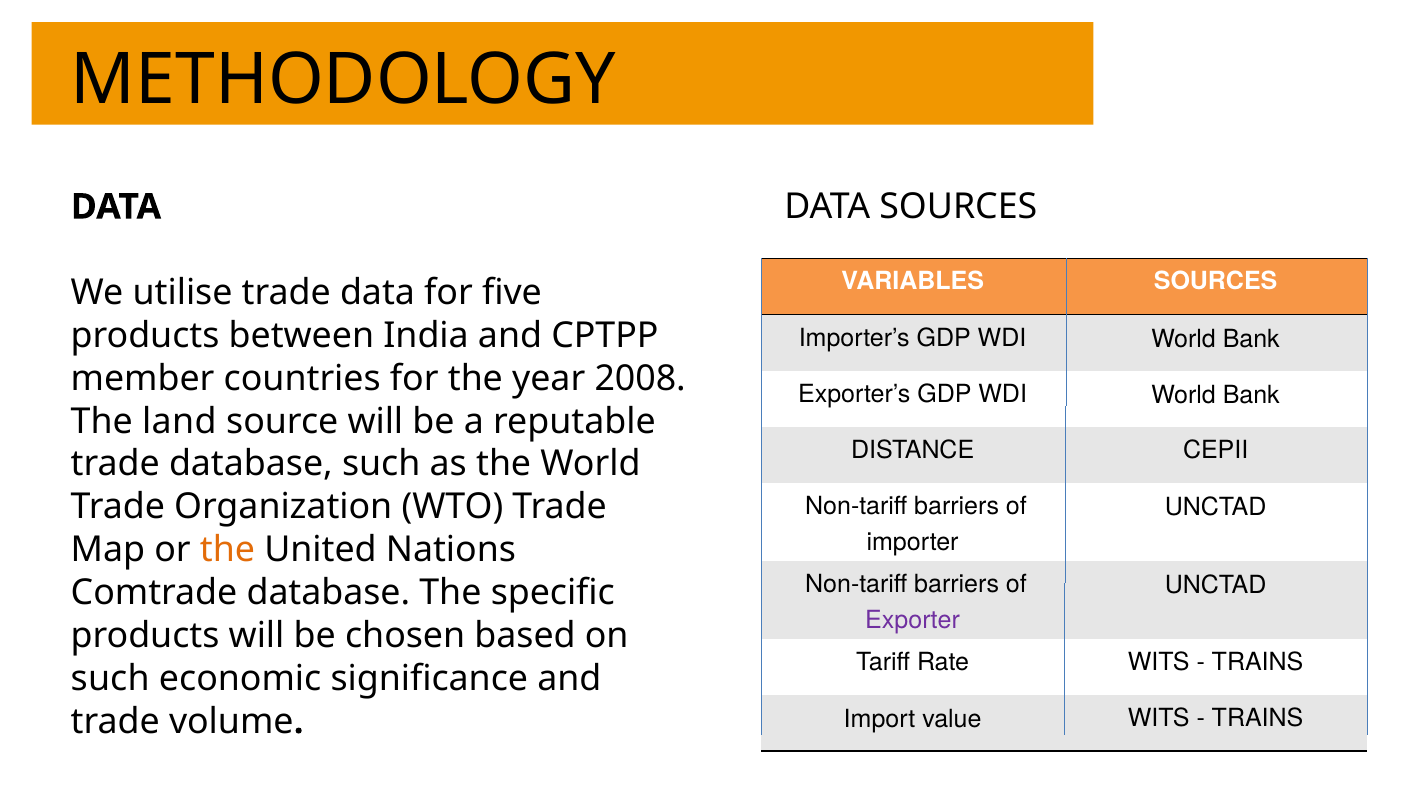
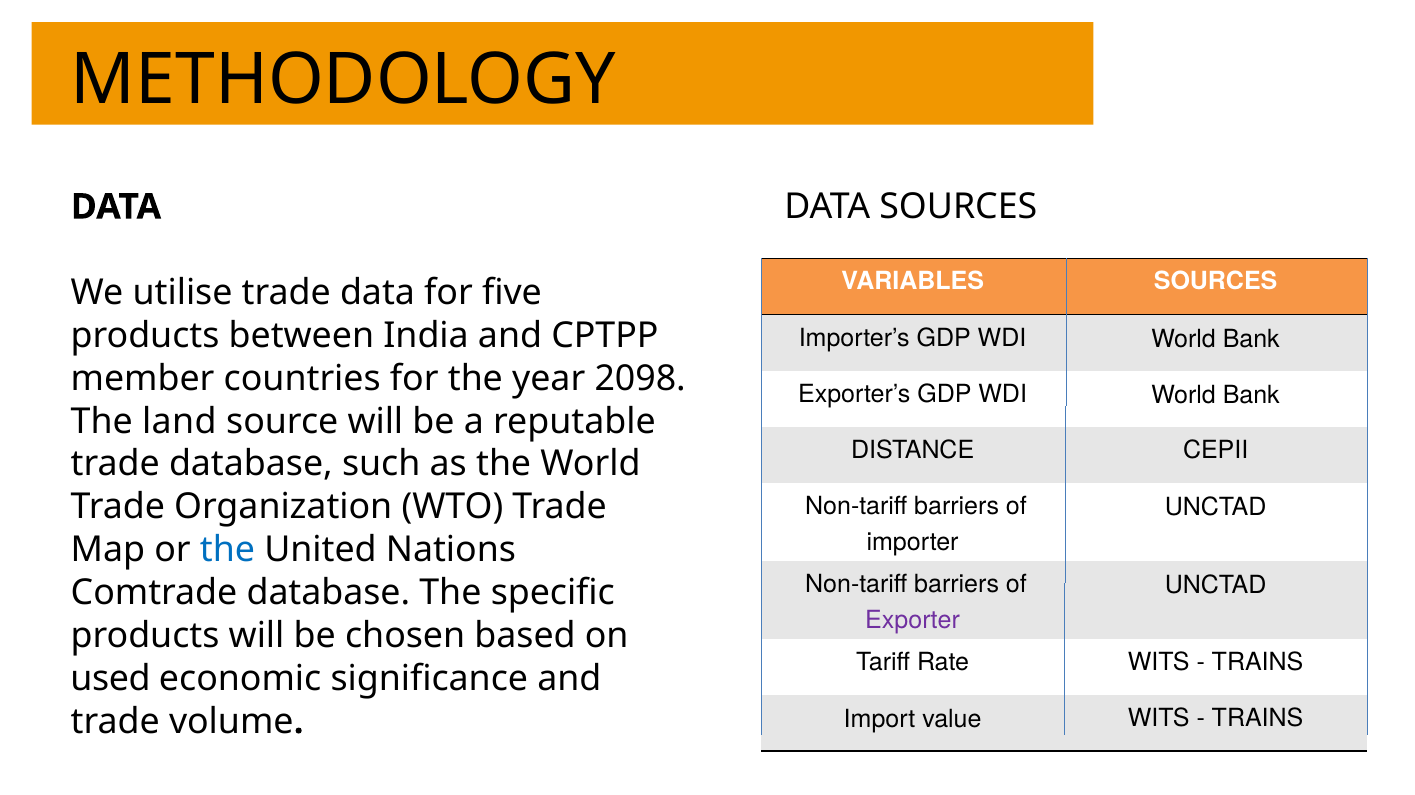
2008: 2008 -> 2098 (640, 379)
the colour: orange -> blue (227, 550)
such: such -> used (110, 679)
